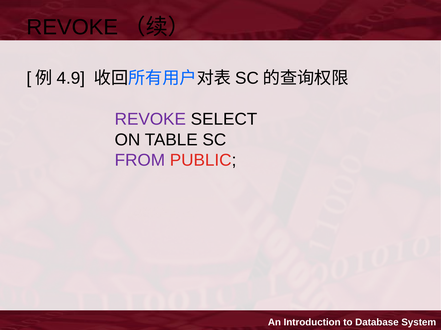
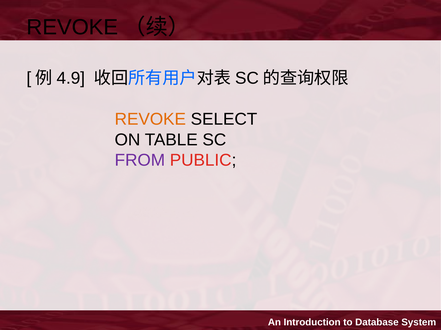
REVOKE colour: purple -> orange (150, 120)
